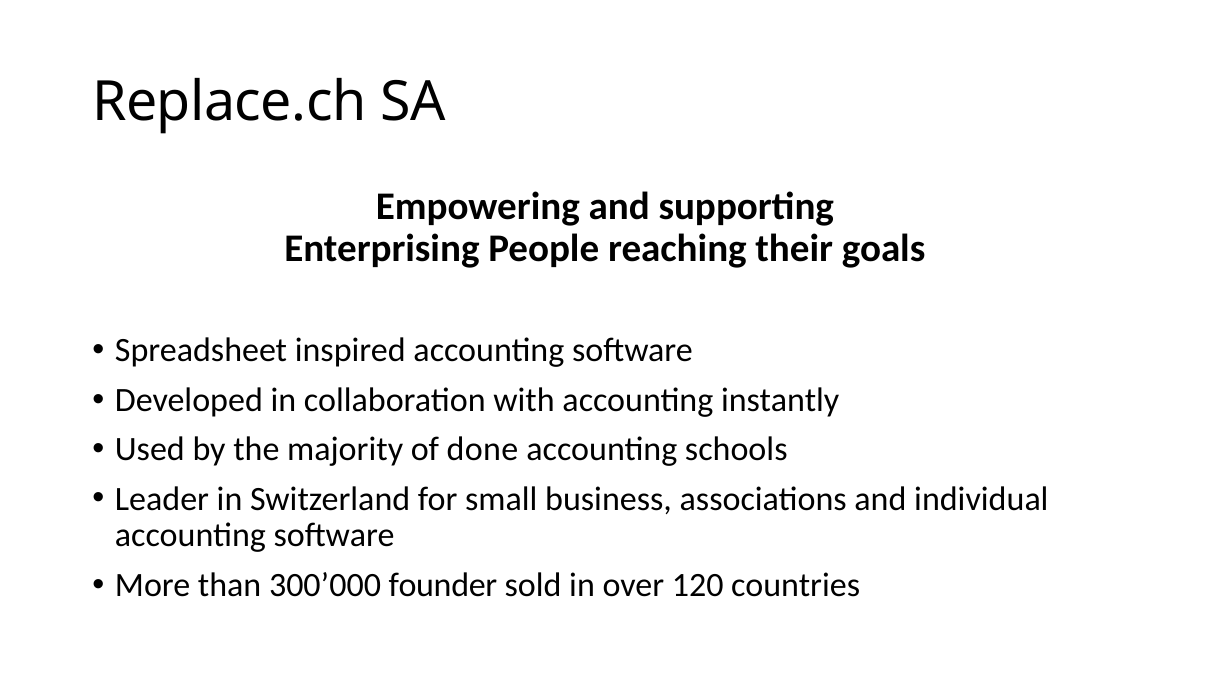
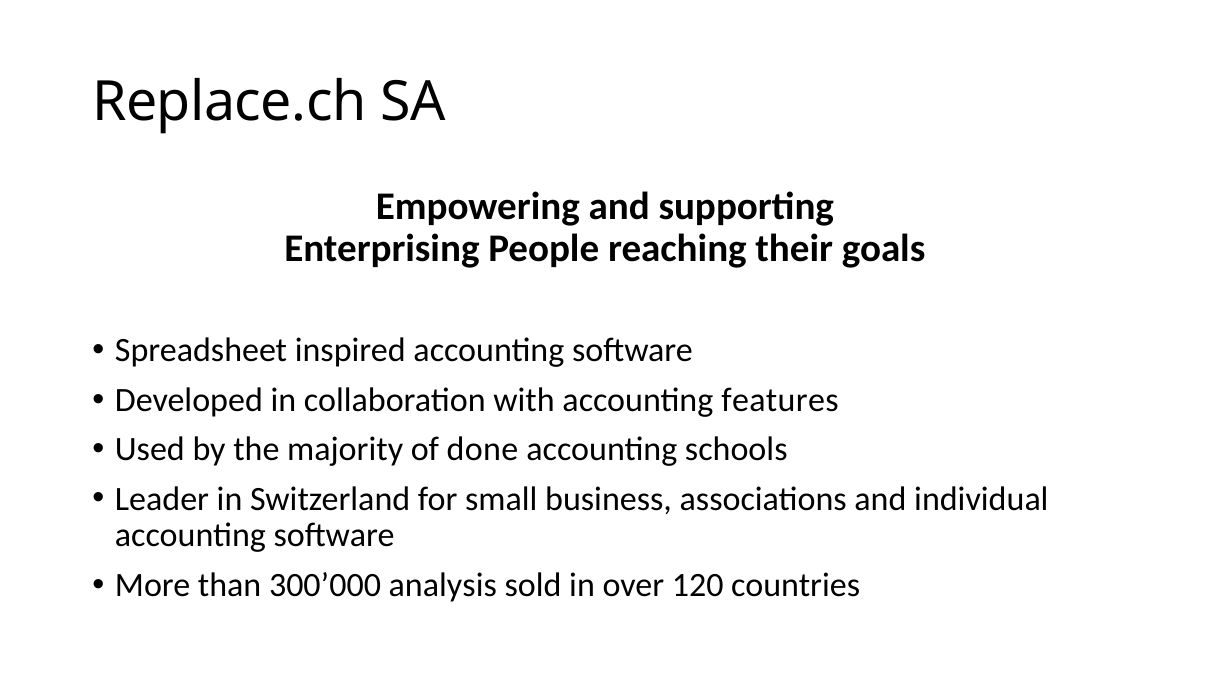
instantly: instantly -> features (780, 400)
founder: founder -> analysis (443, 585)
